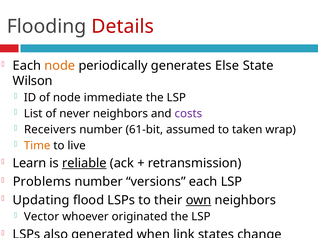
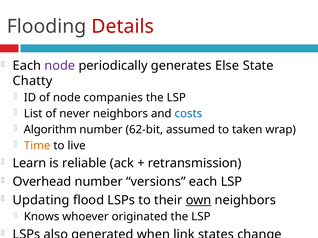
node colour: orange -> purple (60, 66)
Wilson: Wilson -> Chatty (33, 81)
immediate: immediate -> companies (113, 98)
costs colour: purple -> blue (188, 114)
Receivers: Receivers -> Algorithm (50, 130)
61-bit: 61-bit -> 62-bit (144, 130)
reliable underline: present -> none (84, 164)
Problems: Problems -> Overhead (42, 182)
Vector: Vector -> Knows (42, 217)
